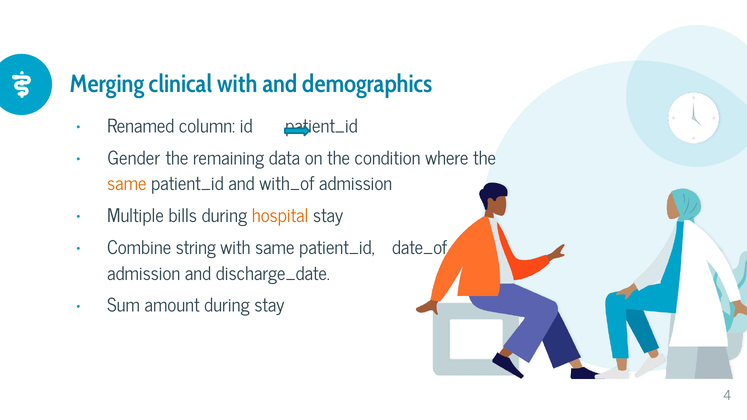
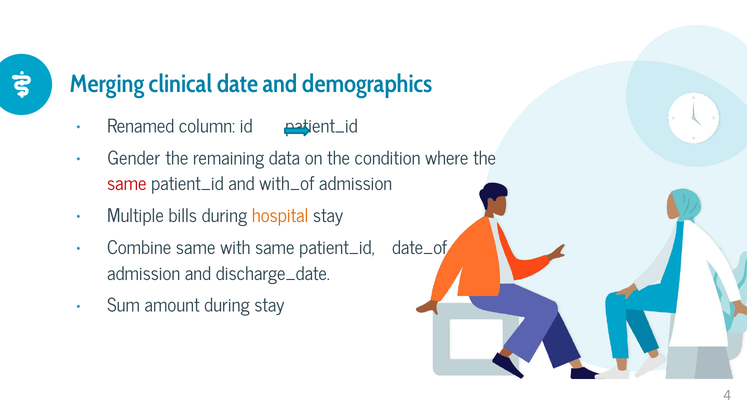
clinical with: with -> date (238, 84)
same colour: orange -> red (127, 184)
Combine string: string -> same (196, 248)
